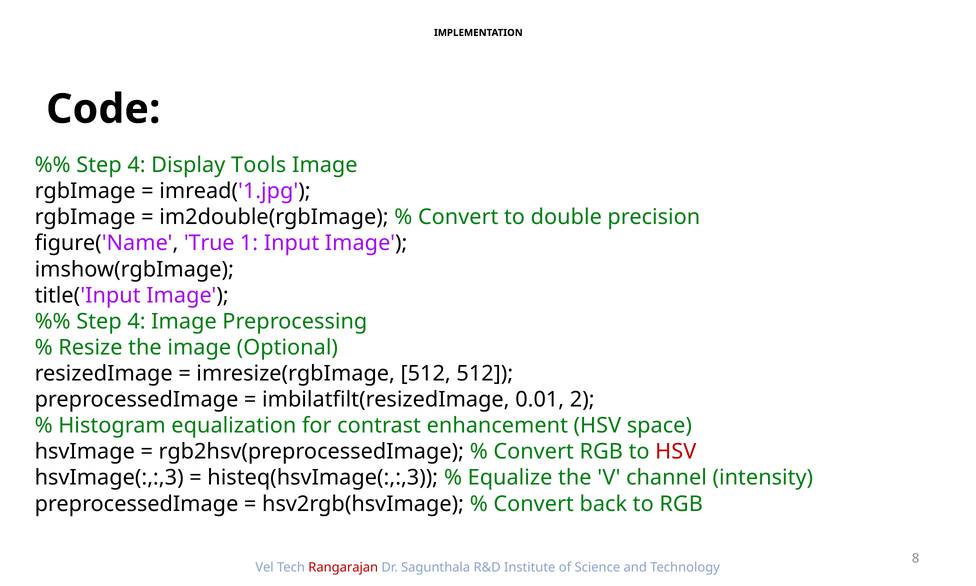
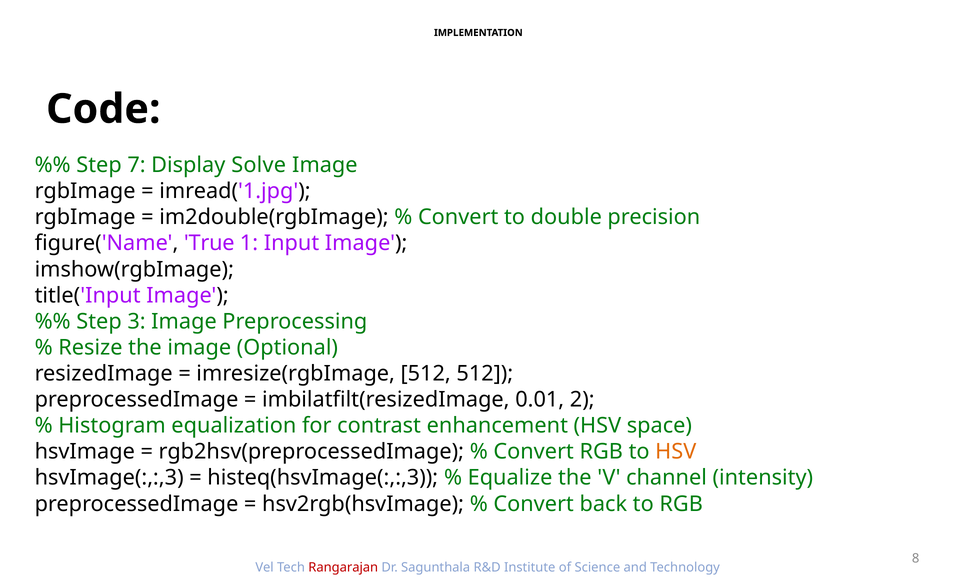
4: 4 -> 7 (137, 165)
Tools: Tools -> Solve (259, 165)
4: 4 -> 3 (137, 321)
HSV colour: red -> orange (676, 451)
